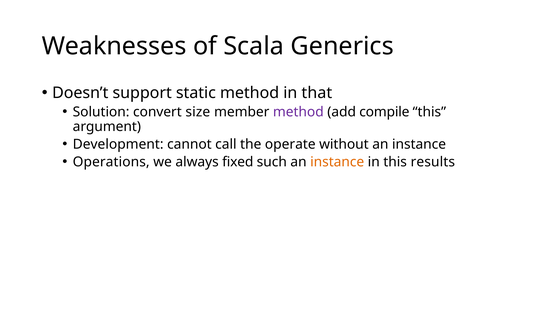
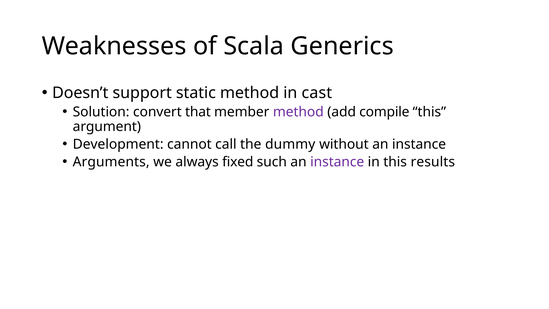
that: that -> cast (317, 93)
size: size -> that (198, 112)
operate: operate -> dummy (290, 144)
Operations: Operations -> Arguments (111, 162)
instance colour: orange -> purple (337, 162)
